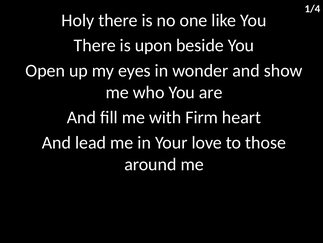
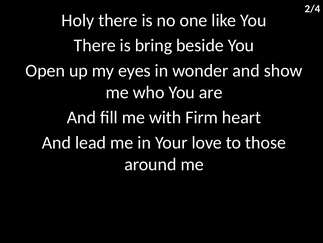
1/4: 1/4 -> 2/4 (312, 9)
upon: upon -> bring (154, 45)
